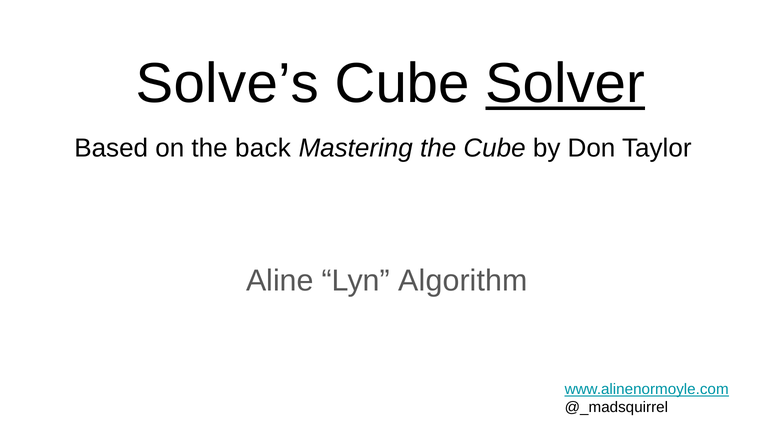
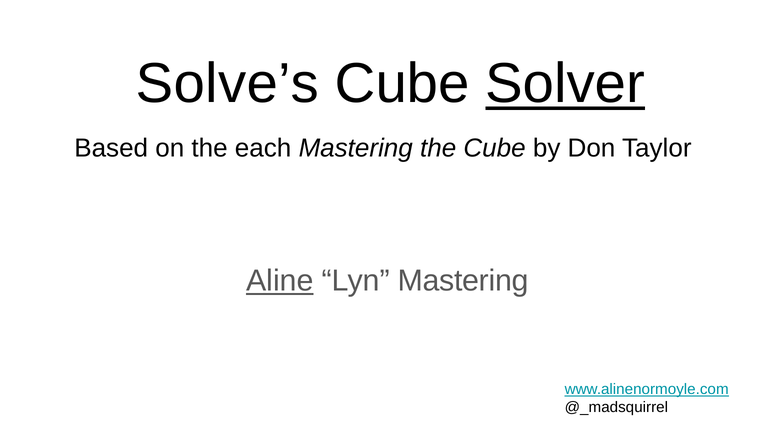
back: back -> each (263, 148)
Aline underline: none -> present (280, 281)
Lyn Algorithm: Algorithm -> Mastering (463, 281)
